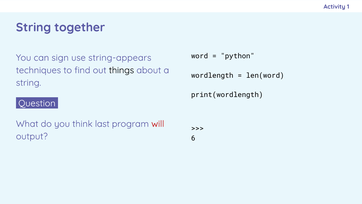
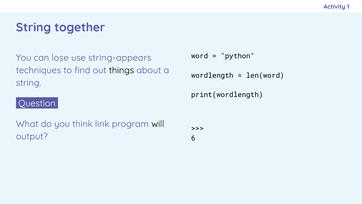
sign: sign -> lose (60, 58)
last: last -> link (102, 124)
will colour: red -> black (158, 124)
